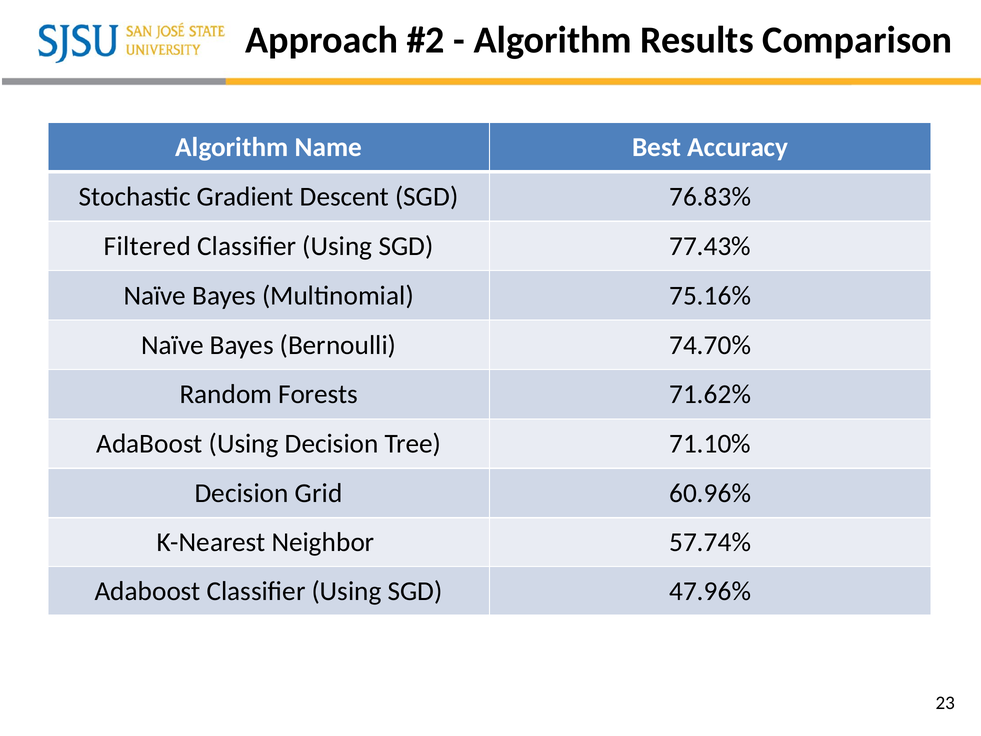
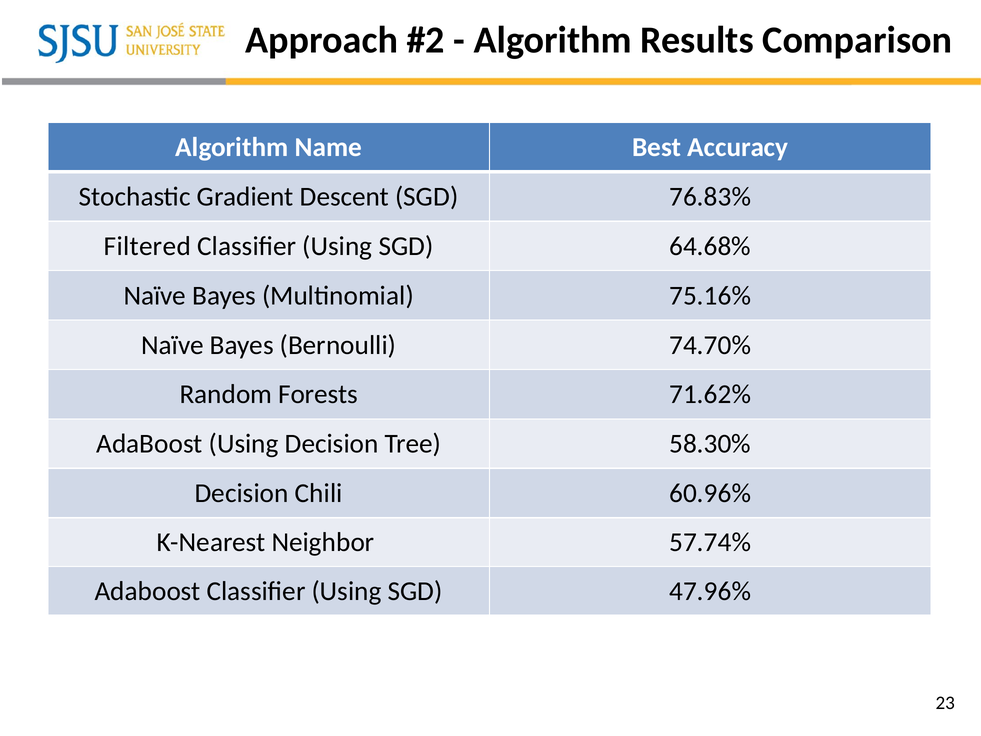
77.43%: 77.43% -> 64.68% (710, 246)
71.10%: 71.10% -> 58.30% (710, 444)
Grid: Grid -> Chili (319, 493)
